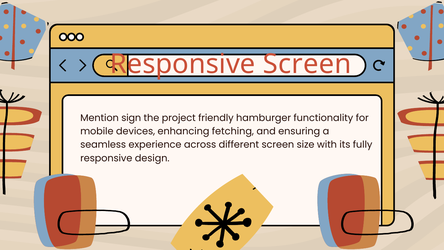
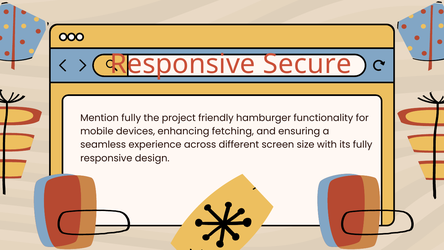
Responsive Screen: Screen -> Secure (307, 64)
Mention sign: sign -> fully (131, 118)
